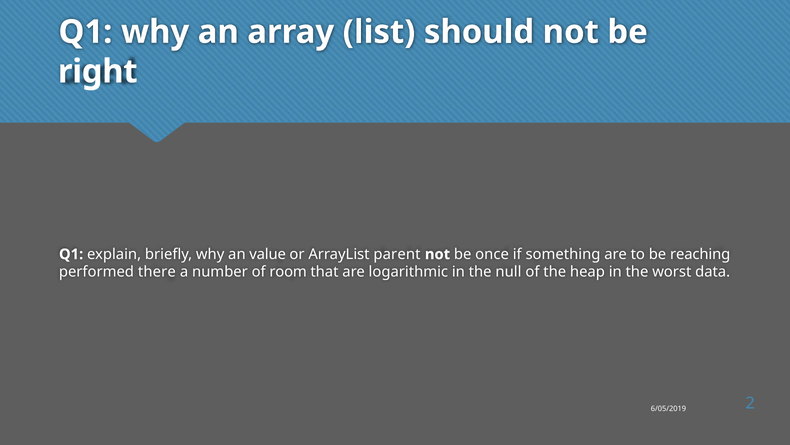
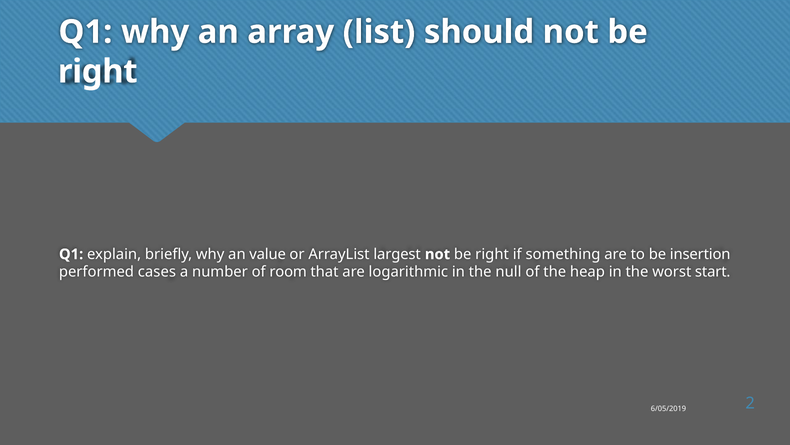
parent: parent -> largest (397, 254)
once: once -> right (492, 254)
reaching: reaching -> insertion (700, 254)
there: there -> cases (157, 272)
data: data -> start (713, 272)
